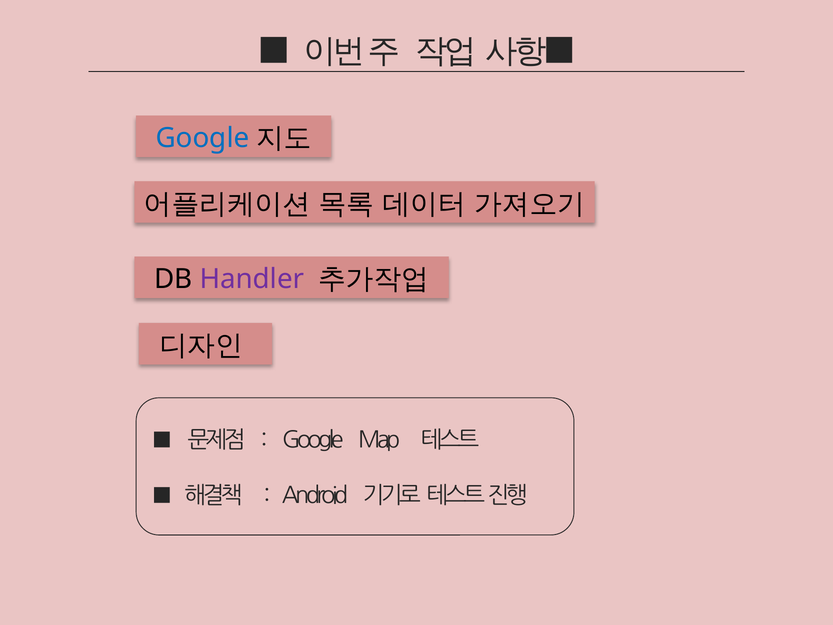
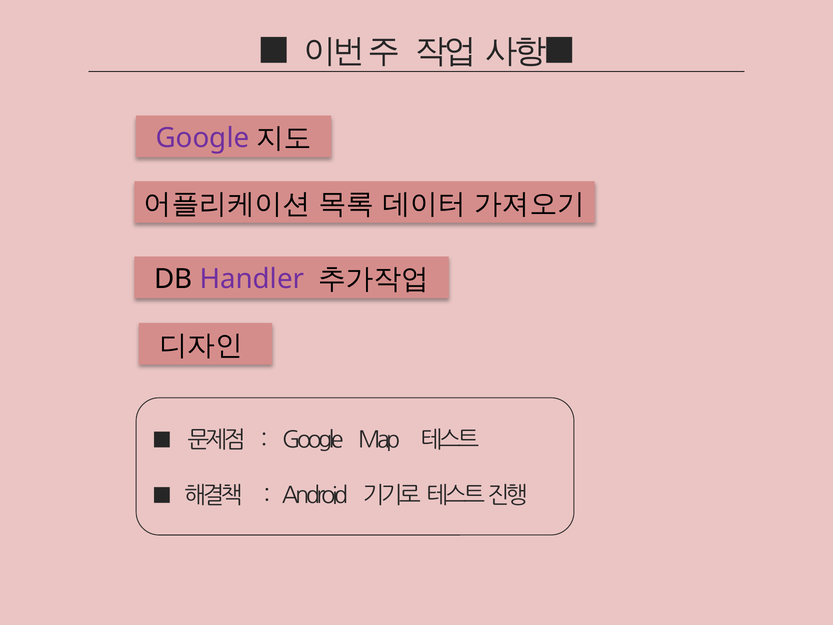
Google colour: blue -> purple (202, 138)
